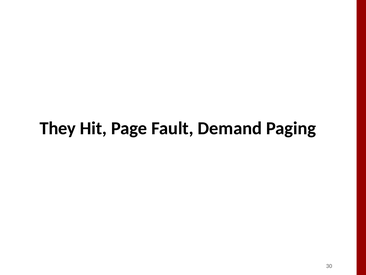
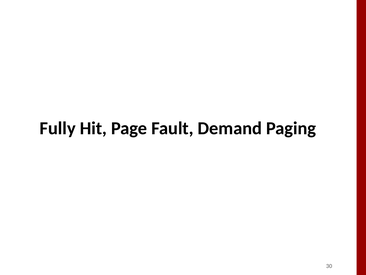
They: They -> Fully (58, 128)
